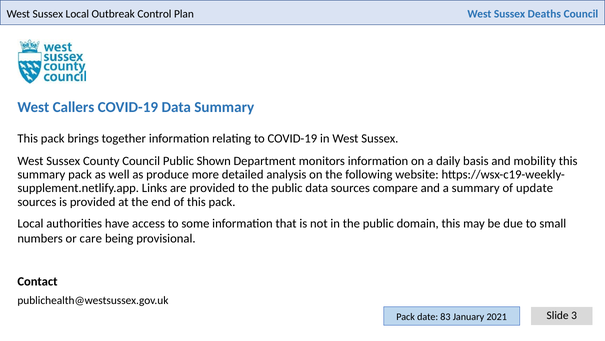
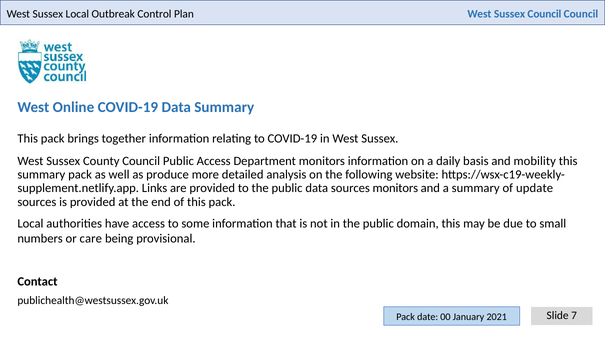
Sussex Deaths: Deaths -> Council (544, 14)
Callers: Callers -> Online (73, 107)
Public Shown: Shown -> Access (214, 161)
sources compare: compare -> monitors (395, 188)
3: 3 -> 7 (574, 315)
83: 83 -> 00 (445, 316)
